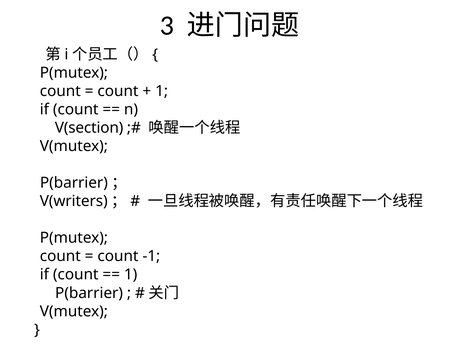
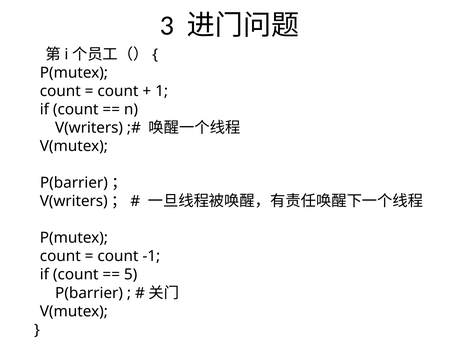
V(section: V(section -> V(writers (89, 128)
1: 1 -> 5 (131, 275)
